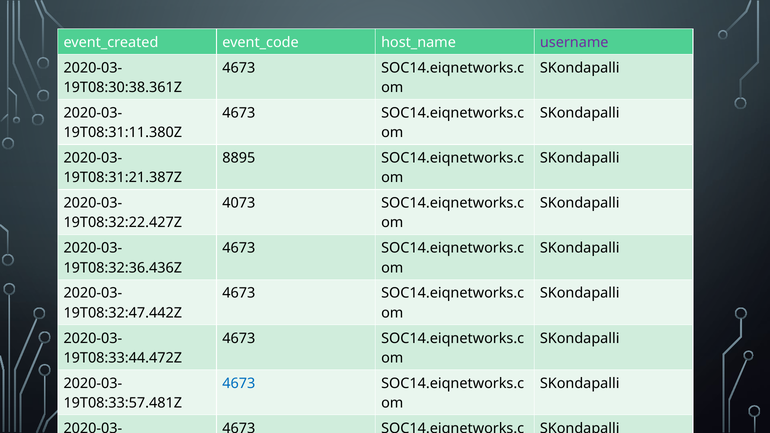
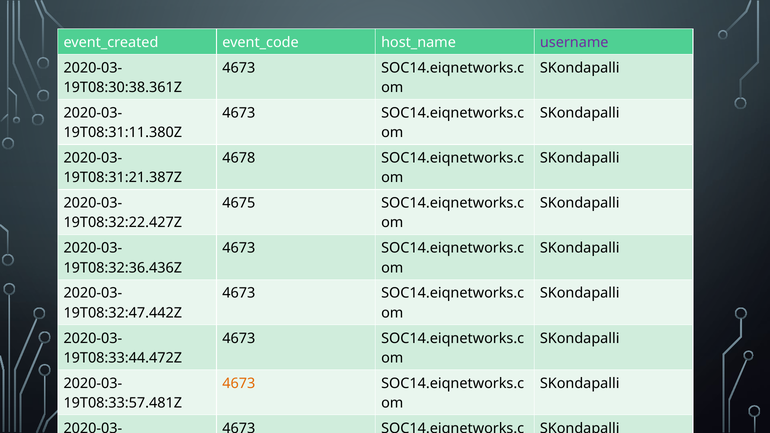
8895: 8895 -> 4678 (239, 158)
4073: 4073 -> 4675 (239, 203)
4673 colour: blue -> orange (239, 383)
